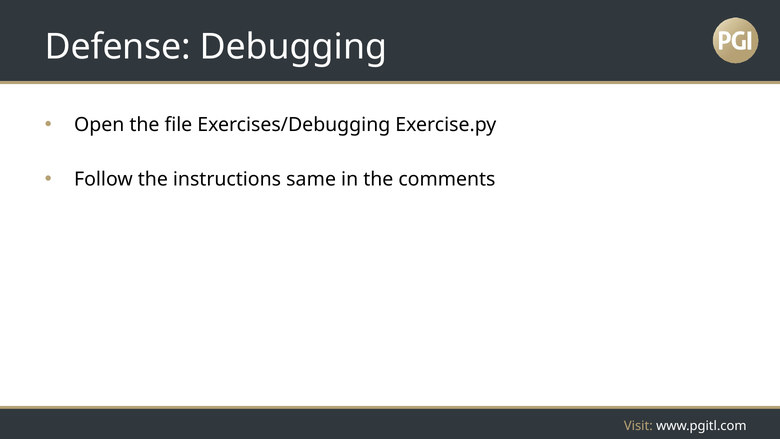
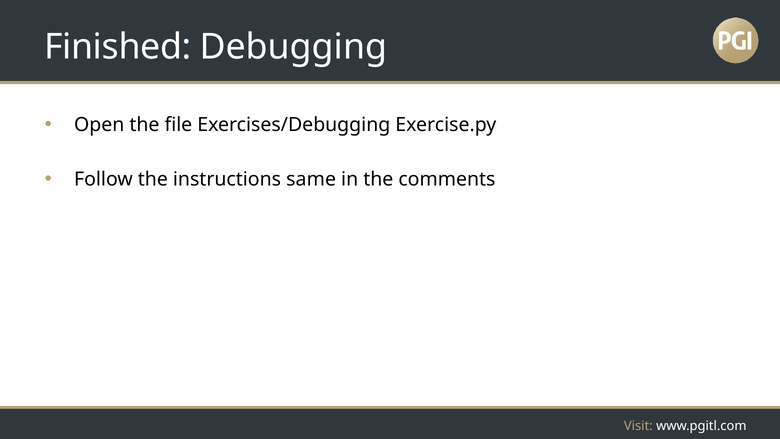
Defense: Defense -> Finished (118, 47)
